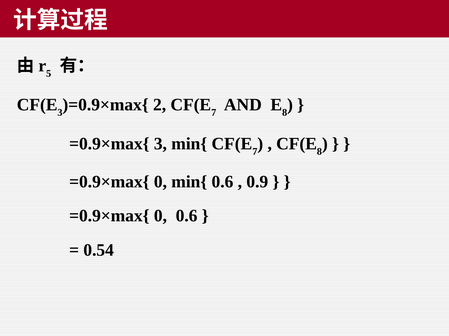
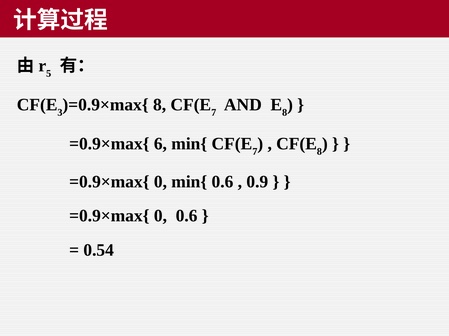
2: 2 -> 8 (160, 105)
=0.9×max{ 3: 3 -> 6 (160, 144)
